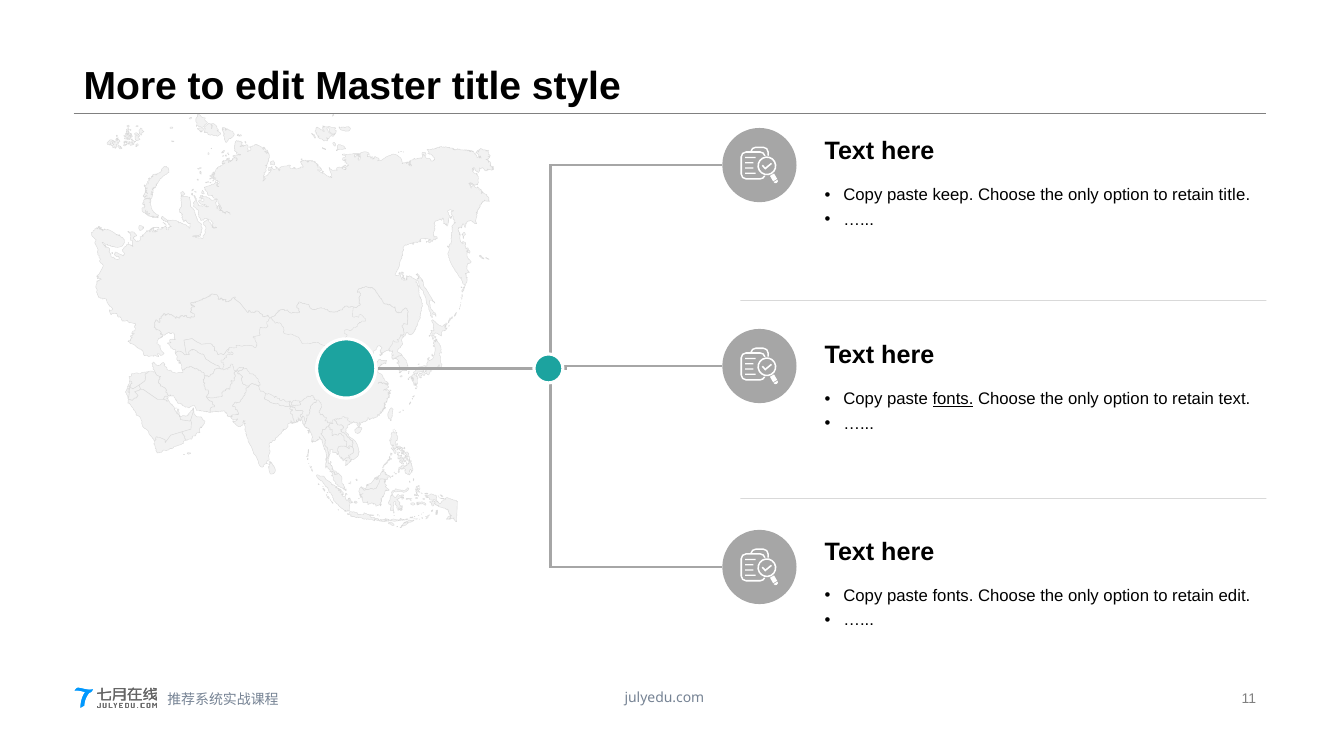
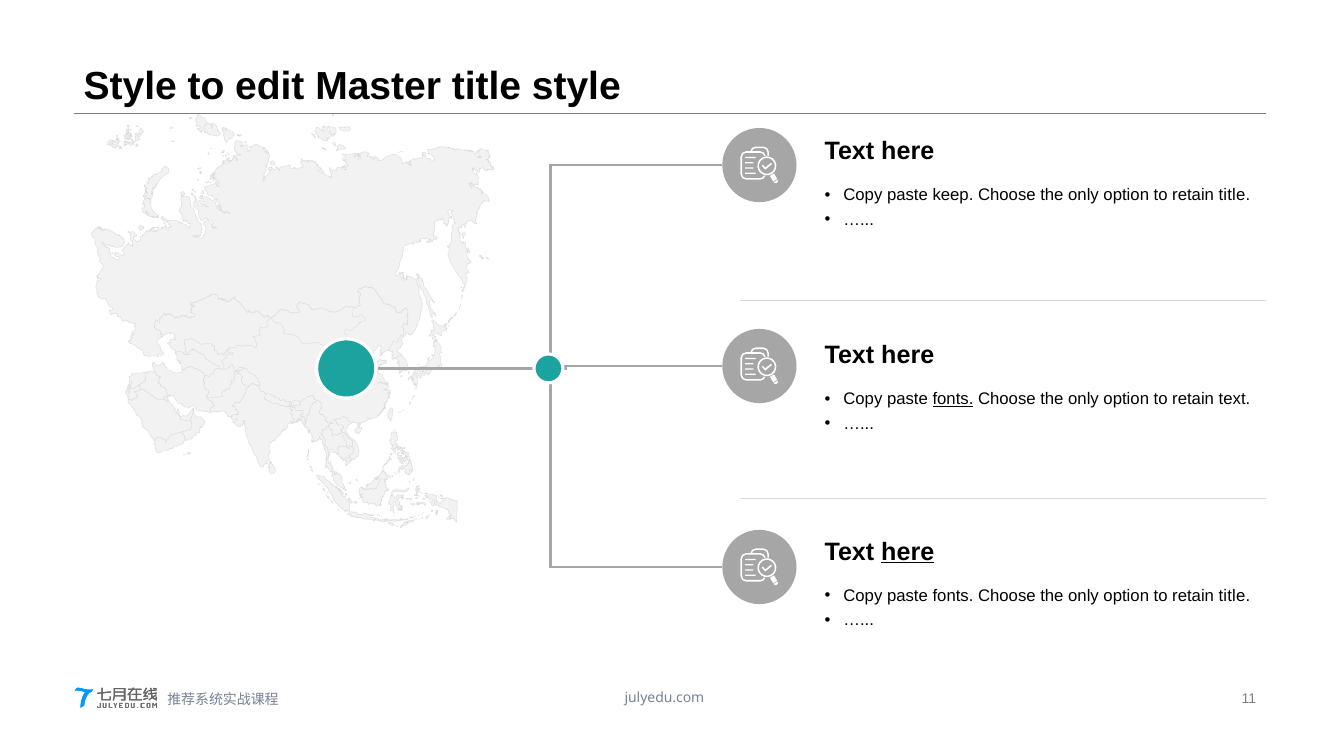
More: More -> Style (130, 87)
here underline: none -> present (908, 552)
edit: edit -> title (1234, 596)
